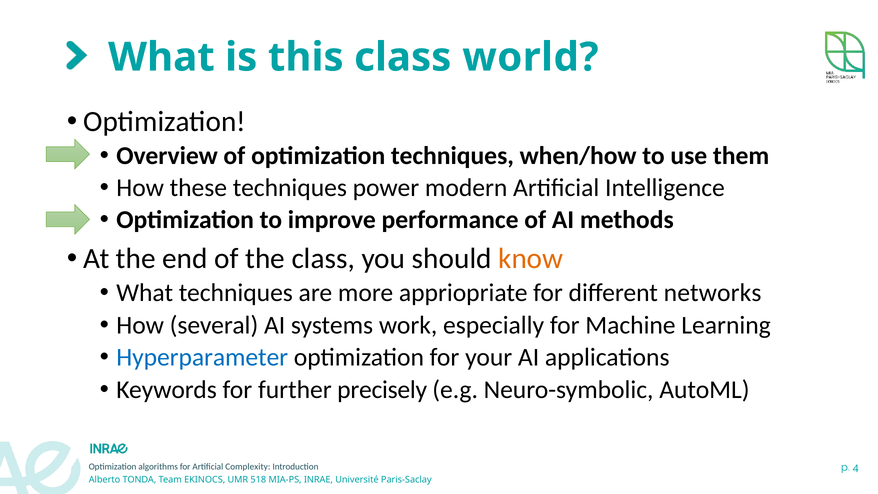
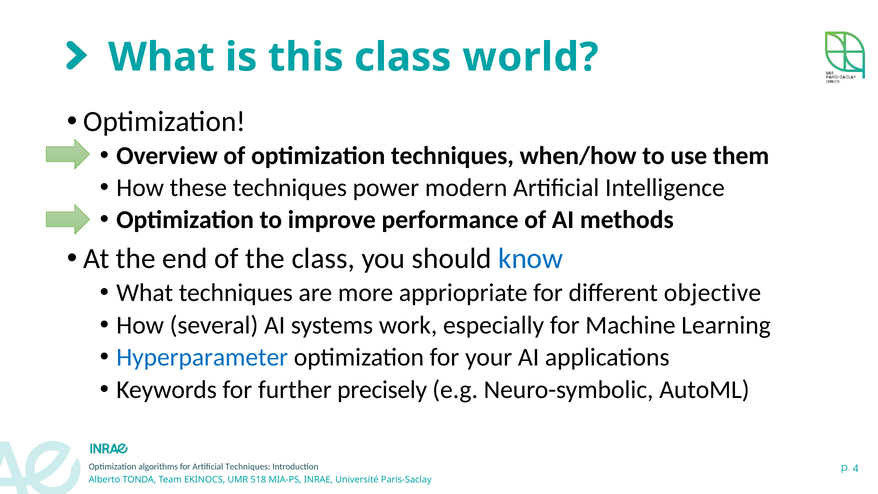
know colour: orange -> blue (531, 259)
networks: networks -> objective (713, 293)
Artificial Complexity: Complexity -> Techniques (248, 467)
